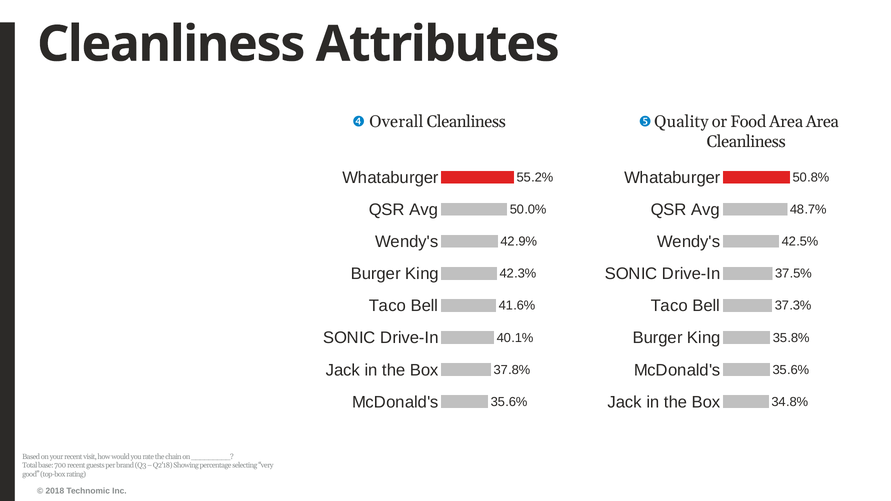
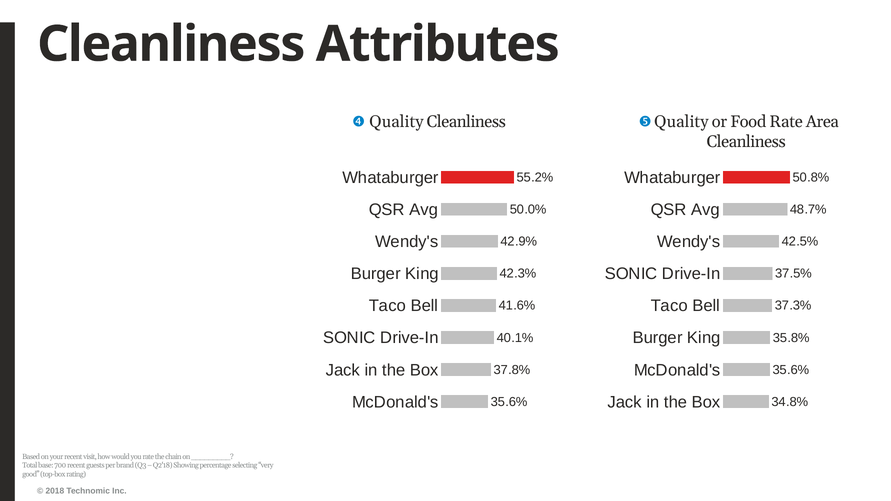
Overall: Overall -> Quality (396, 122)
Food Area: Area -> Rate (786, 122)
